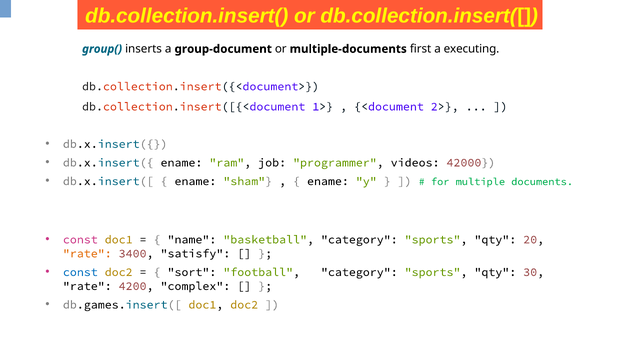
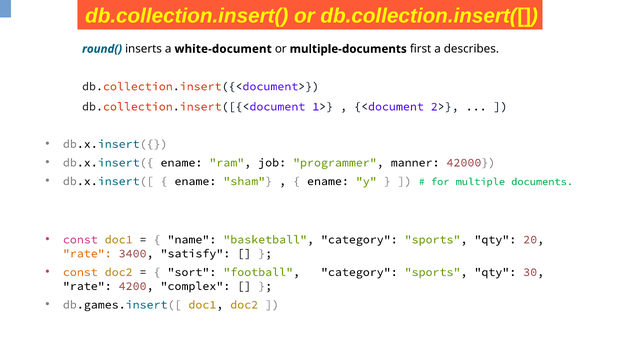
group(: group( -> round( (102, 49)
group-document: group-document -> white-document (223, 49)
executing: executing -> describes (471, 49)
videos: videos -> manner (415, 162)
const colour: blue -> orange (80, 272)
